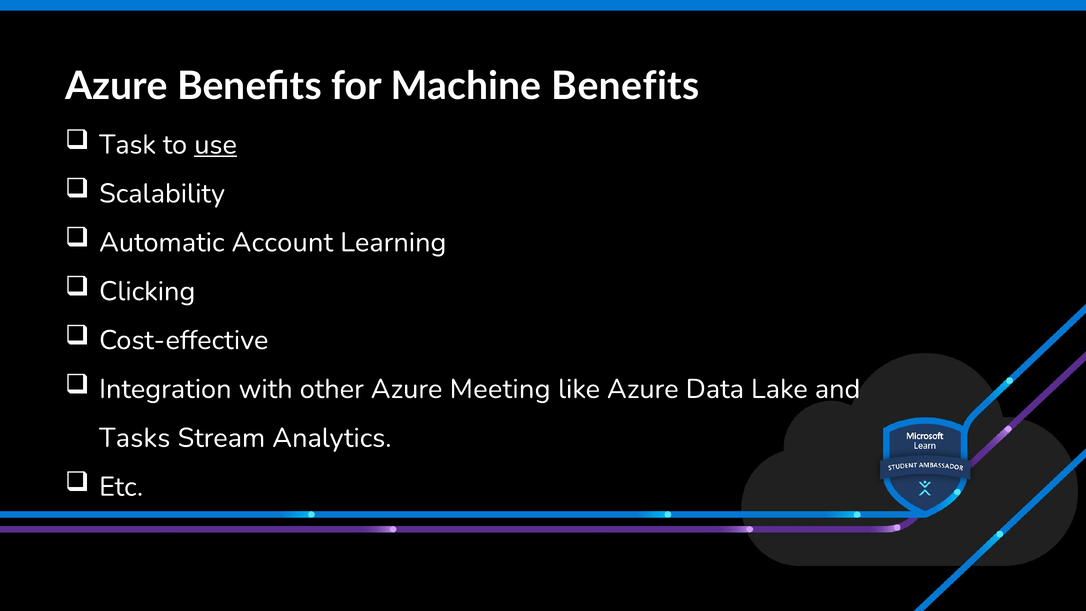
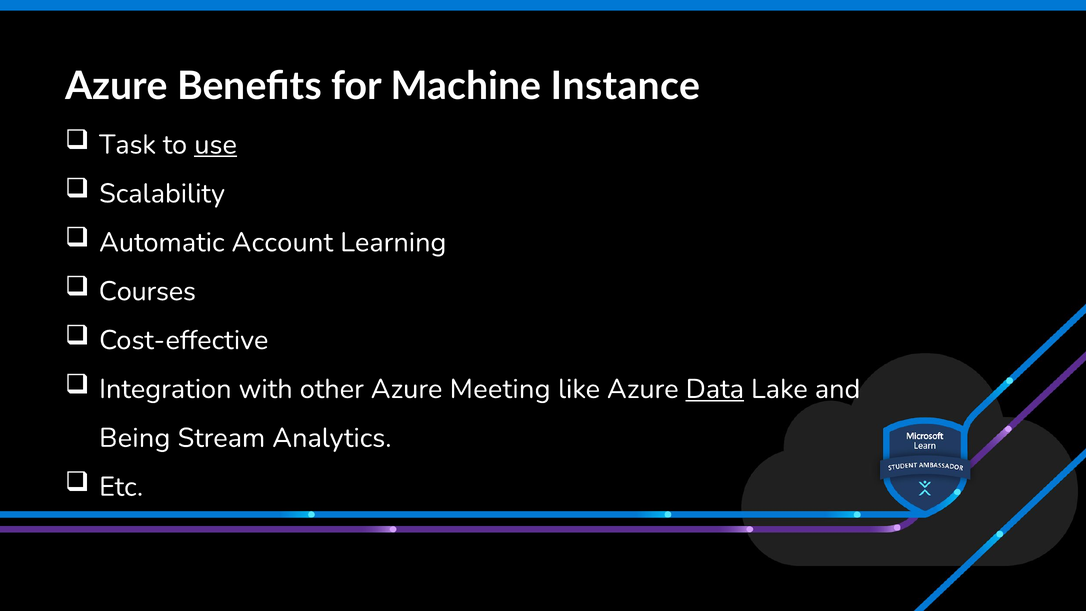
Machine Benefits: Benefits -> Instance (626, 86)
Clicking: Clicking -> Courses (147, 291)
Data underline: none -> present (715, 389)
Tasks: Tasks -> Being (135, 438)
